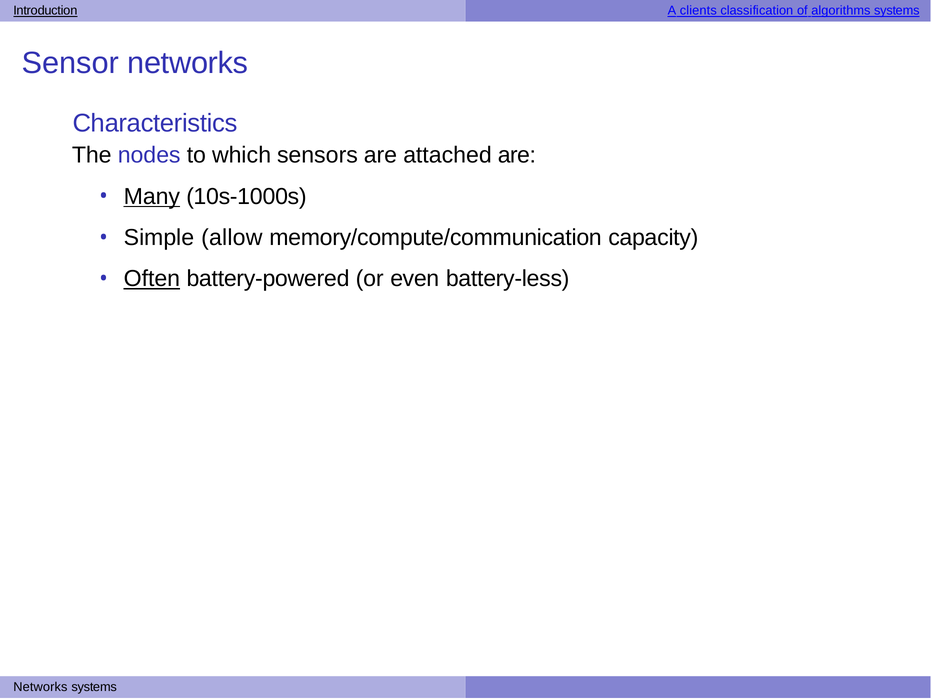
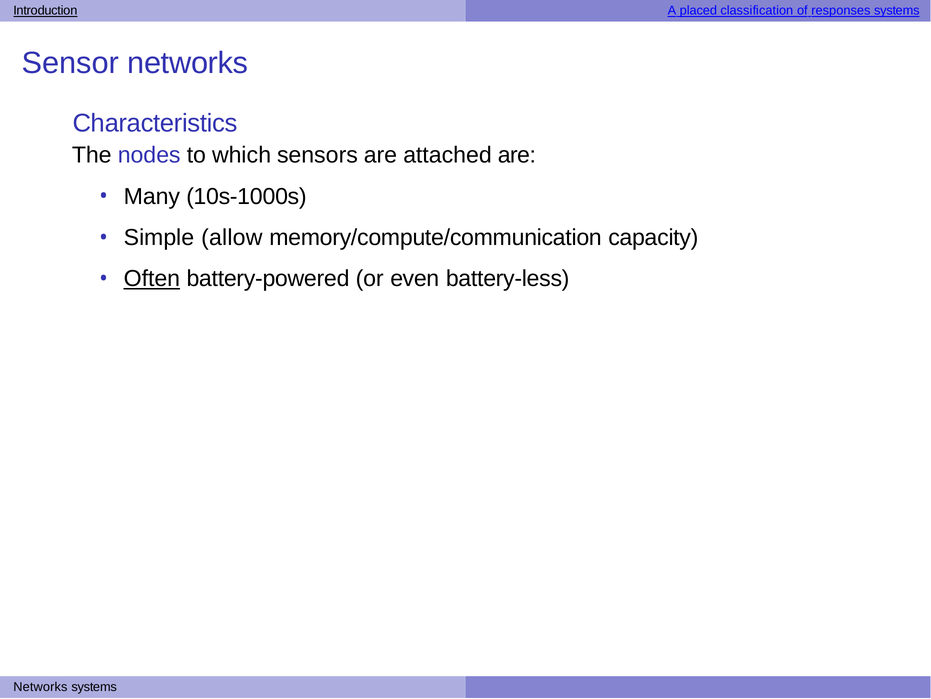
clients: clients -> placed (698, 11)
algorithms: algorithms -> responses (841, 11)
Many underline: present -> none (152, 197)
